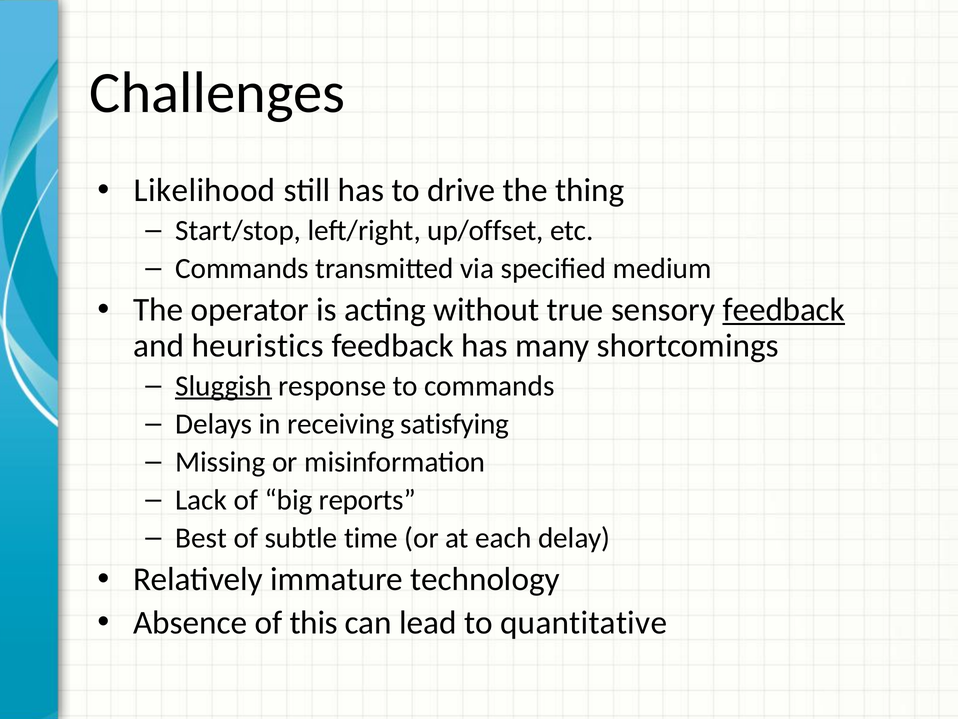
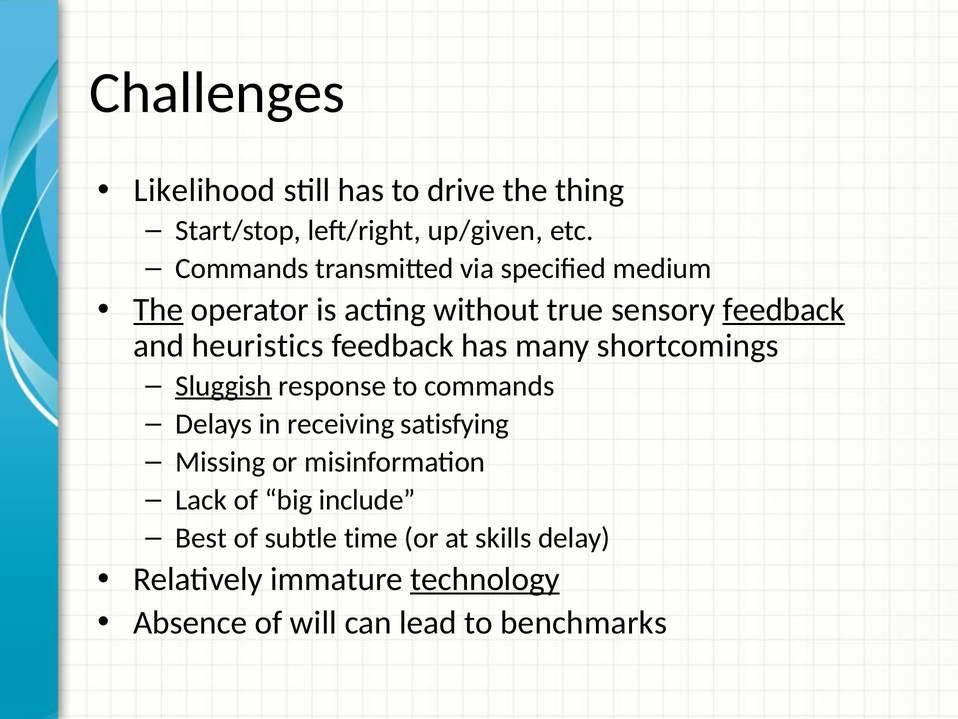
up/offset: up/offset -> up/given (485, 230)
The underline: none -> present (158, 310)
reports: reports -> include (367, 500)
each: each -> skills (503, 537)
technology underline: none -> present (485, 579)
this: this -> will (313, 622)
quantitative: quantitative -> benchmarks (584, 622)
